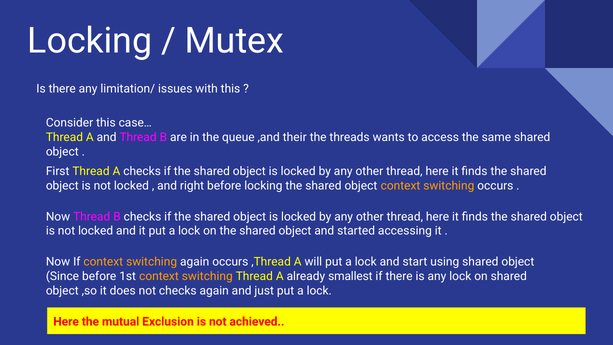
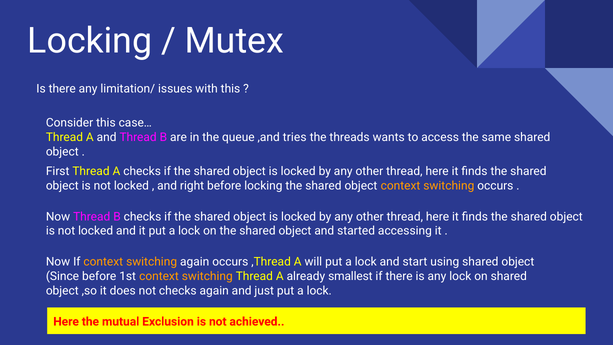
their: their -> tries (295, 137)
